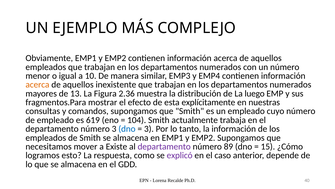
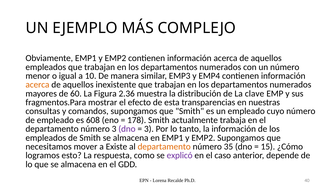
13: 13 -> 60 (76, 93)
luego: luego -> clave (255, 93)
explícitamente: explícitamente -> transparencias (208, 102)
619: 619 -> 608 (93, 120)
104: 104 -> 178 (137, 120)
dno colour: blue -> purple (127, 129)
departamento colour: purple -> orange (164, 146)
89: 89 -> 35 (228, 146)
